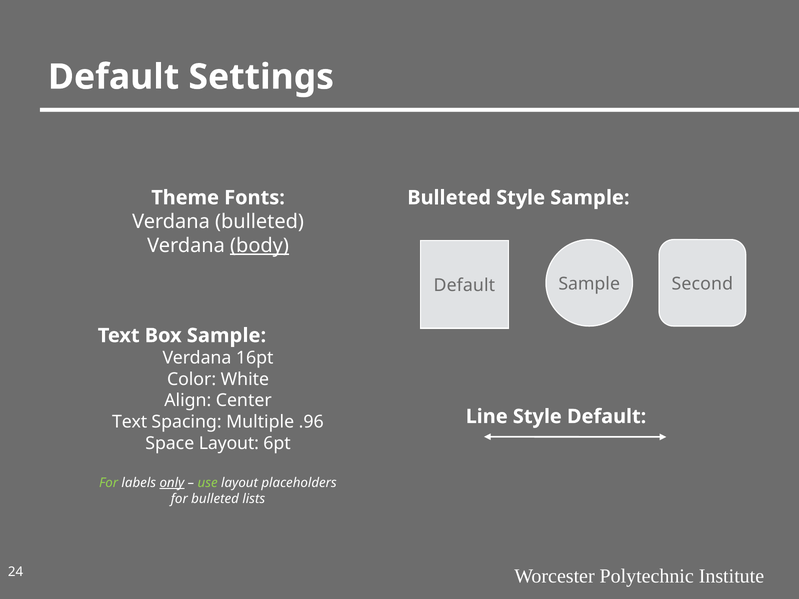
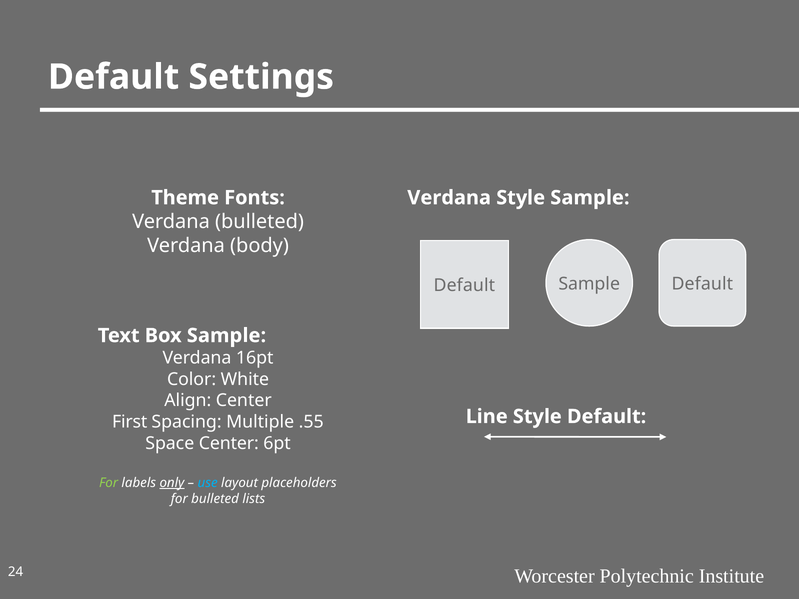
Bulleted: Bulleted -> Verdana (449, 198)
body underline: present -> none (260, 246)
Sample Second: Second -> Default (702, 284)
Text: Text -> First (130, 422)
.96: .96 -> .55 (311, 422)
Space Layout: Layout -> Center (229, 443)
use colour: light green -> light blue (208, 483)
